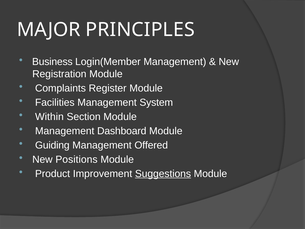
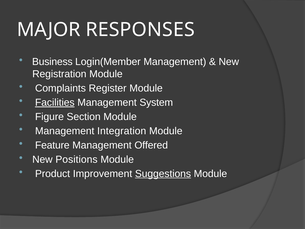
PRINCIPLES: PRINCIPLES -> RESPONSES (140, 30)
Facilities underline: none -> present (55, 102)
Within: Within -> Figure (49, 117)
Dashboard: Dashboard -> Integration (122, 131)
Guiding: Guiding -> Feature (52, 145)
